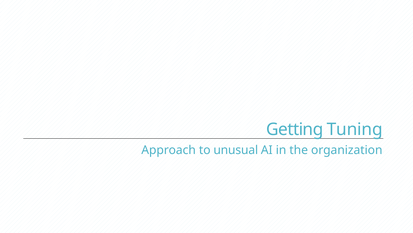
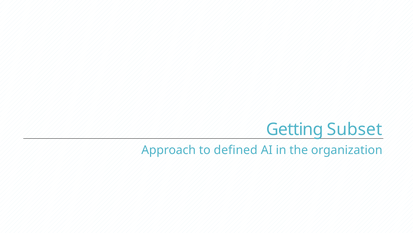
Tuning: Tuning -> Subset (355, 129)
unusual: unusual -> defined (236, 150)
